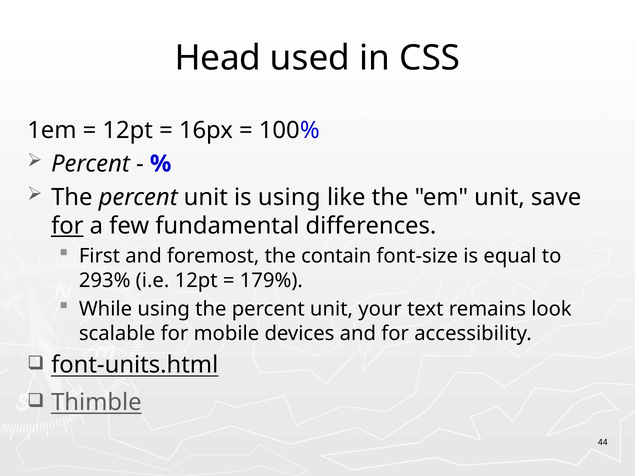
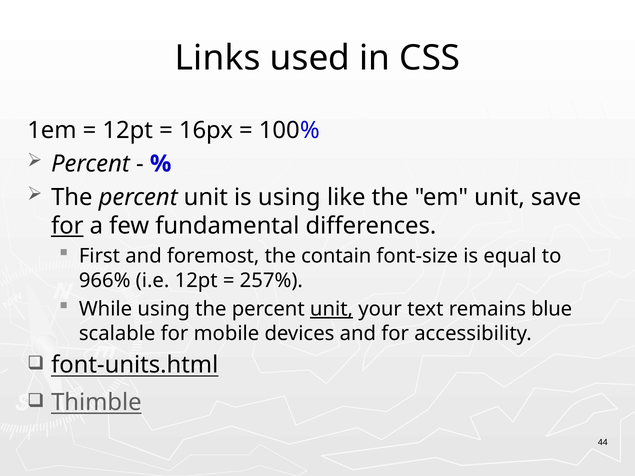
Head: Head -> Links (218, 58)
293%: 293% -> 966% (105, 281)
179%: 179% -> 257% (271, 281)
unit underline: none -> present (332, 309)
look: look -> blue (552, 309)
